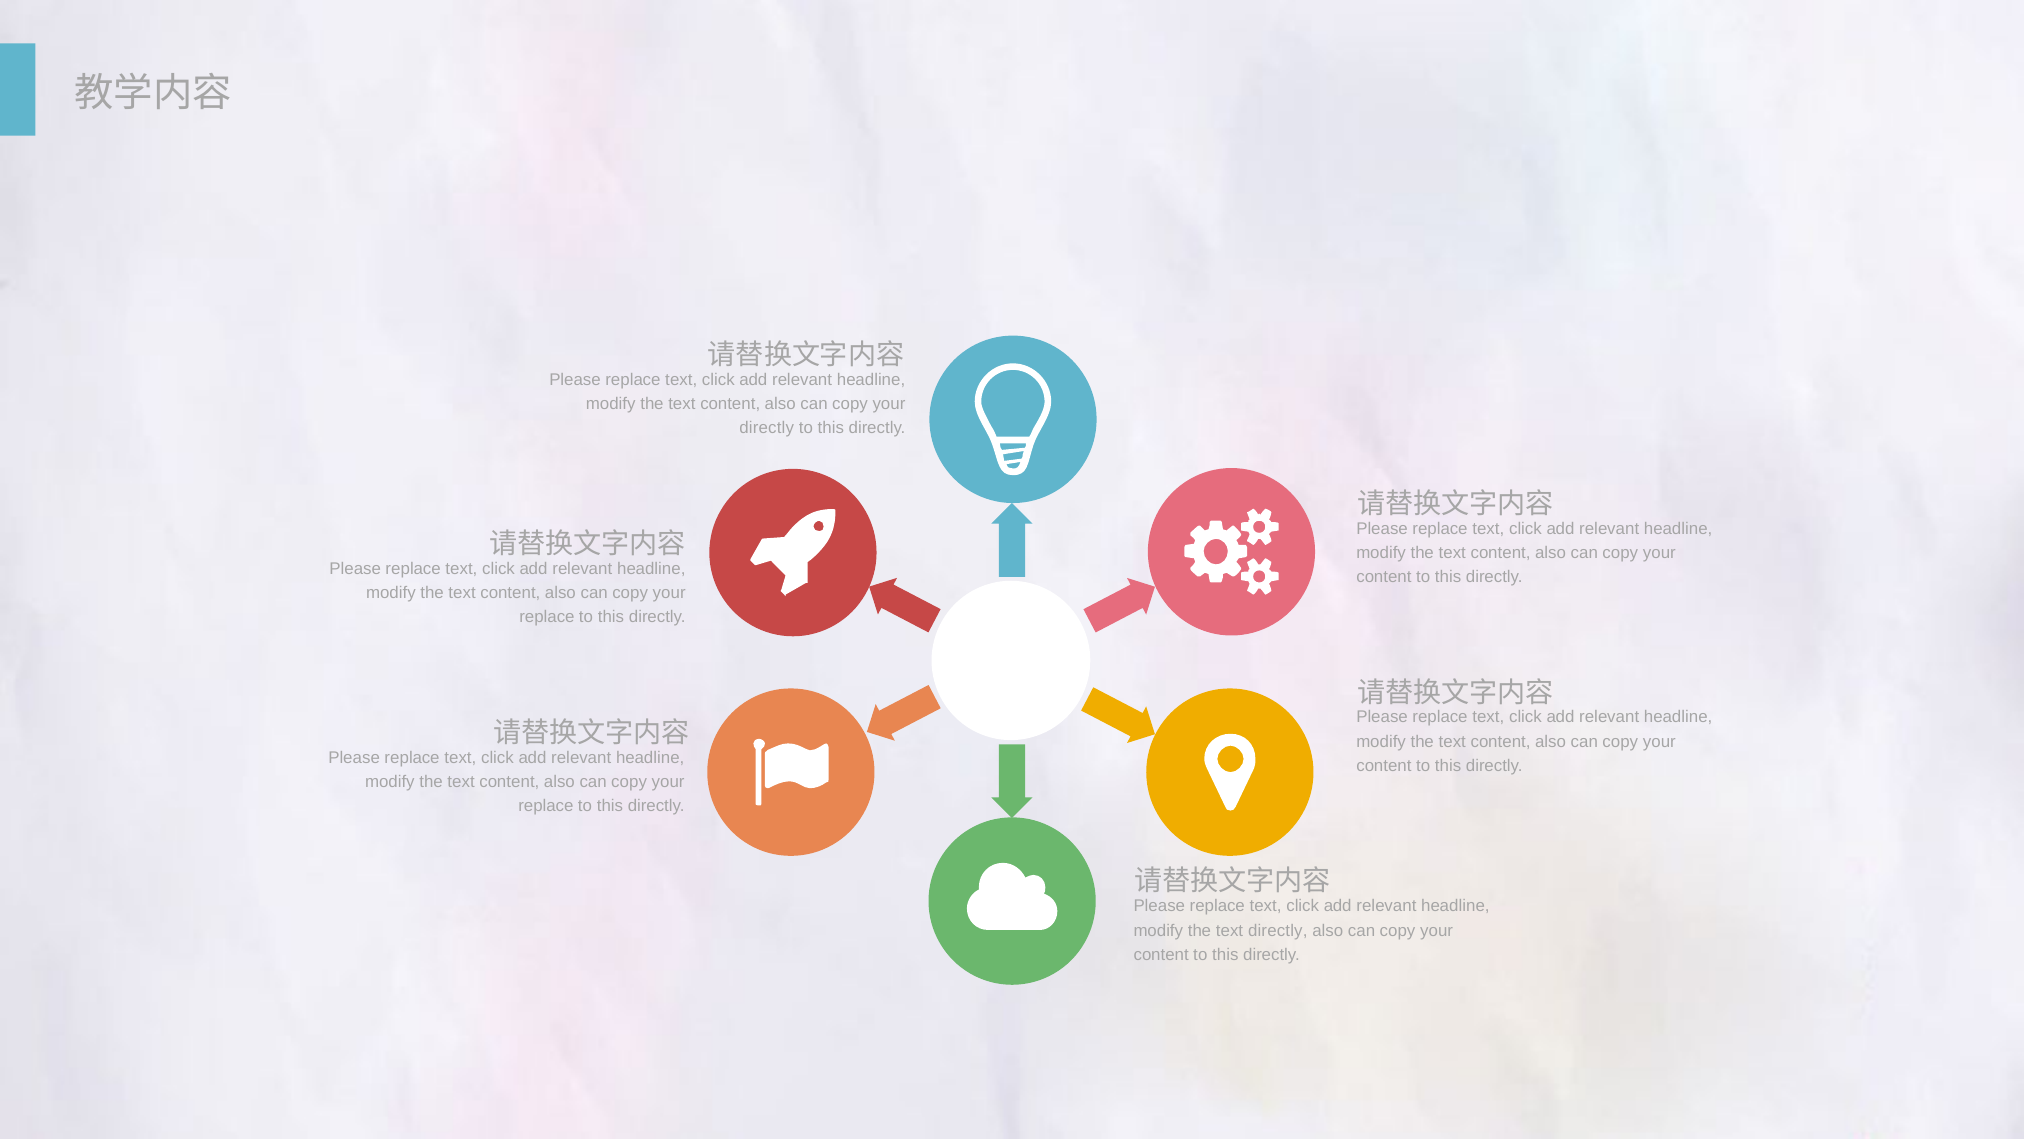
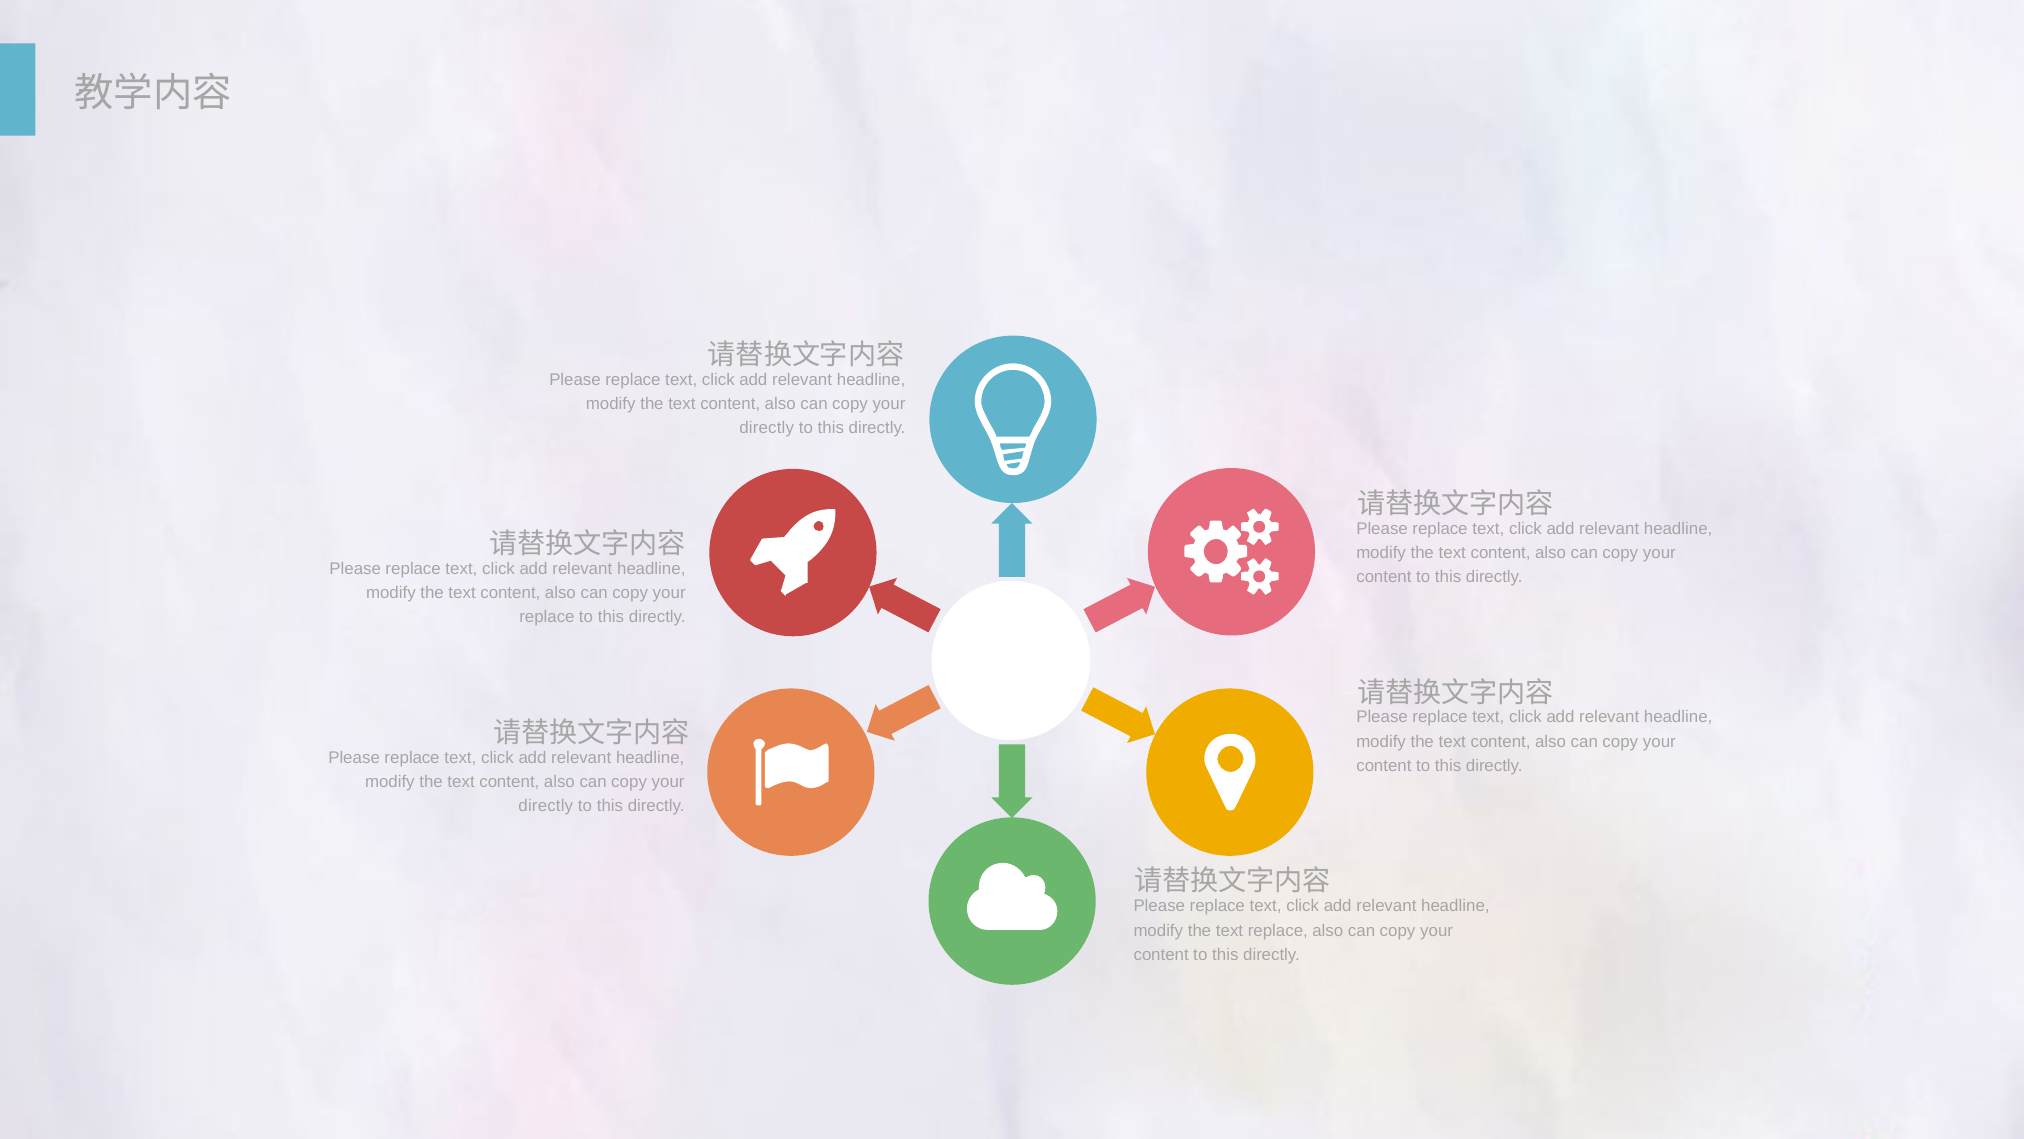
replace: replace -> directly (546, 806)
text directly: directly -> replace (1278, 930)
